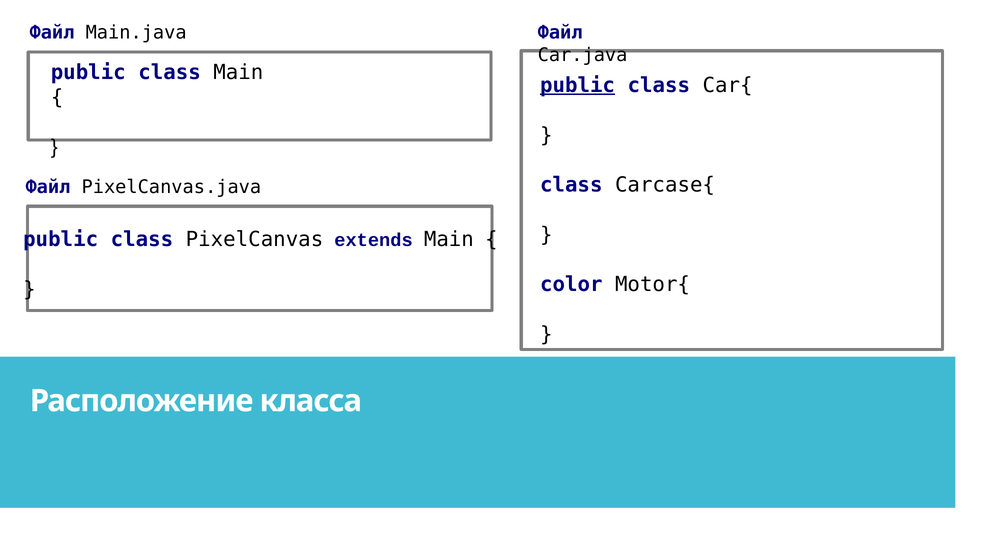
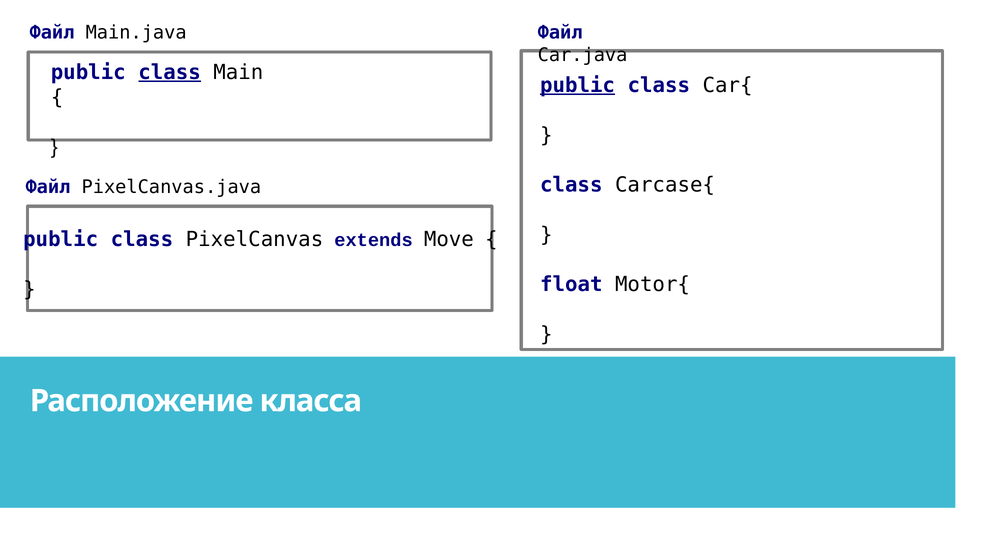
class underline: none -> present (170, 72)
extends Main: Main -> Move (449, 239)
color: color -> float (571, 284)
